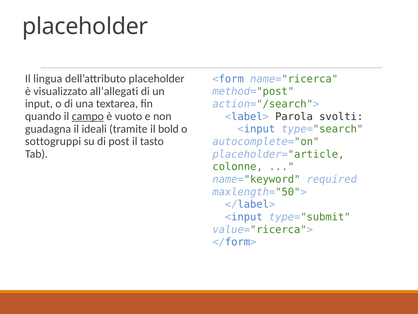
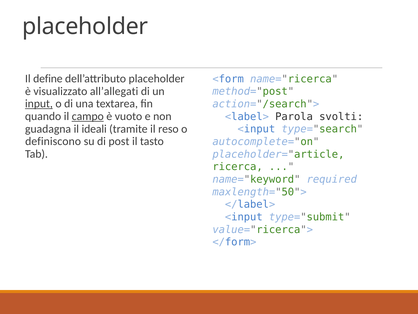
lingua: lingua -> define (48, 79)
input underline: none -> present (39, 104)
bold: bold -> reso (168, 129)
sottogruppi: sottogruppi -> definiscono (53, 141)
colonne: colonne -> ricerca (238, 167)
